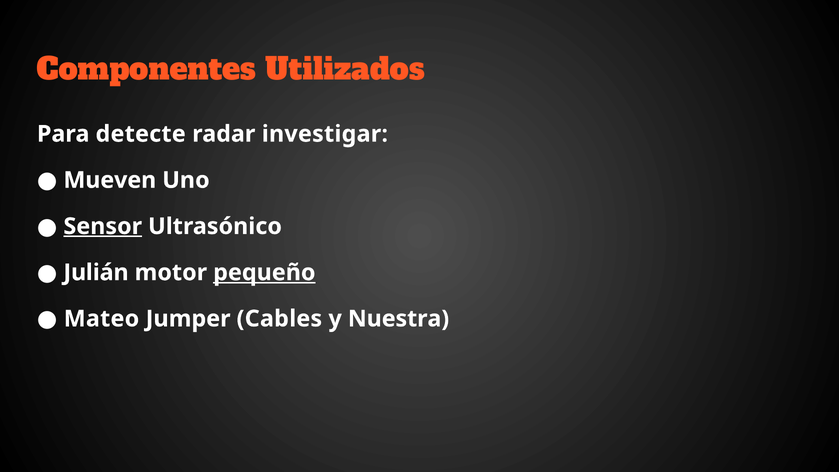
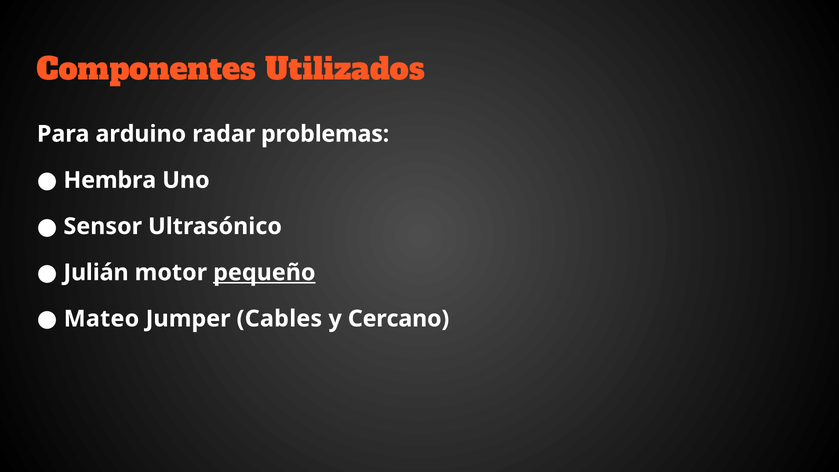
detecte: detecte -> arduino (141, 134)
investigar: investigar -> problemas (325, 134)
Mueven: Mueven -> Hembra (110, 180)
Sensor underline: present -> none (103, 226)
Nuestra: Nuestra -> Cercano (399, 319)
